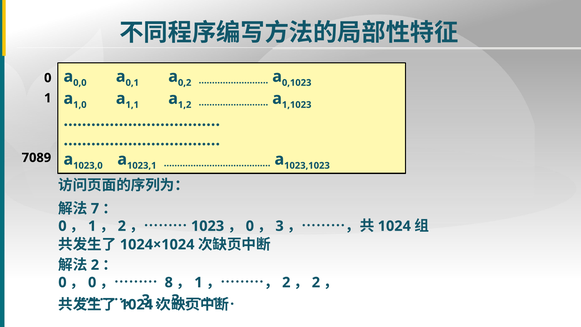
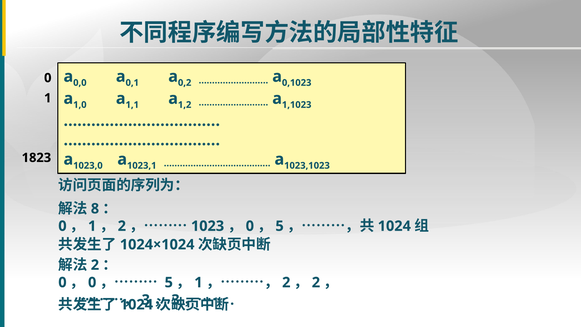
7089: 7089 -> 1823 (36, 158)
7: 7 -> 8 (95, 209)
3: 3 -> 5 (280, 226)
8: 8 -> 5 (169, 282)
